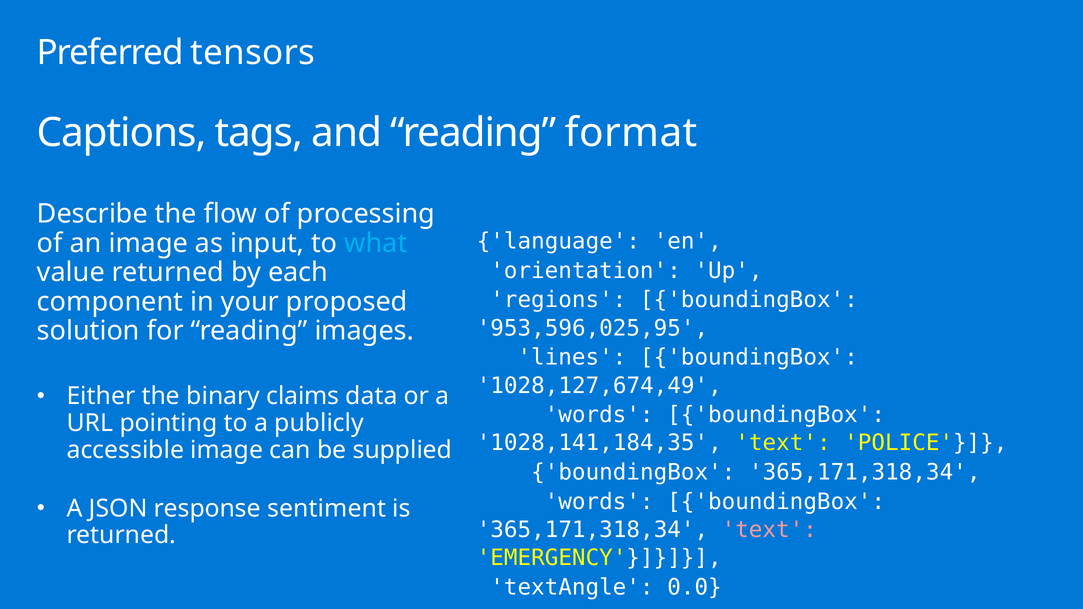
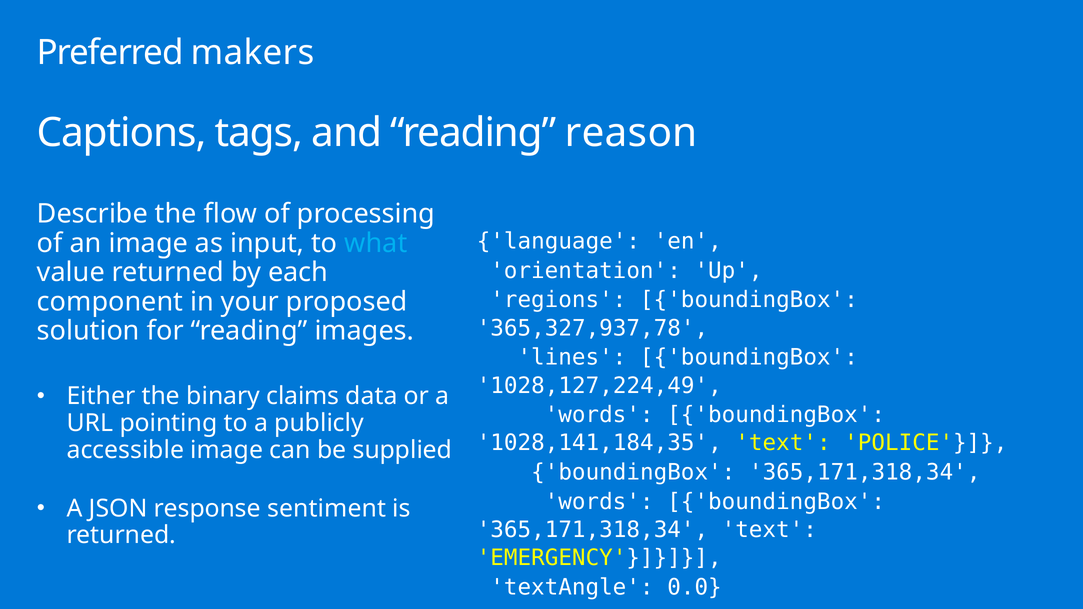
tensors: tensors -> makers (253, 53)
format: format -> reason (631, 133)
953,596,025,95: 953,596,025,95 -> 365,327,937,78 (592, 328)
1028,127,674,49: 1028,127,674,49 -> 1028,127,224,49 (599, 386)
text colour: pink -> white (769, 530)
